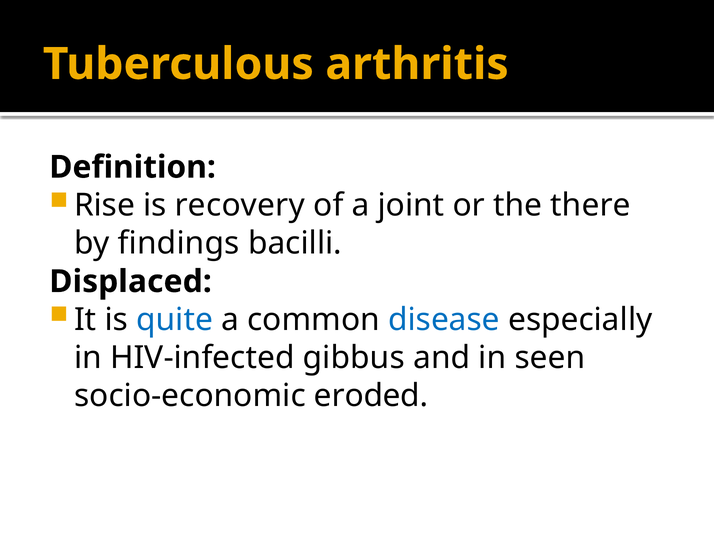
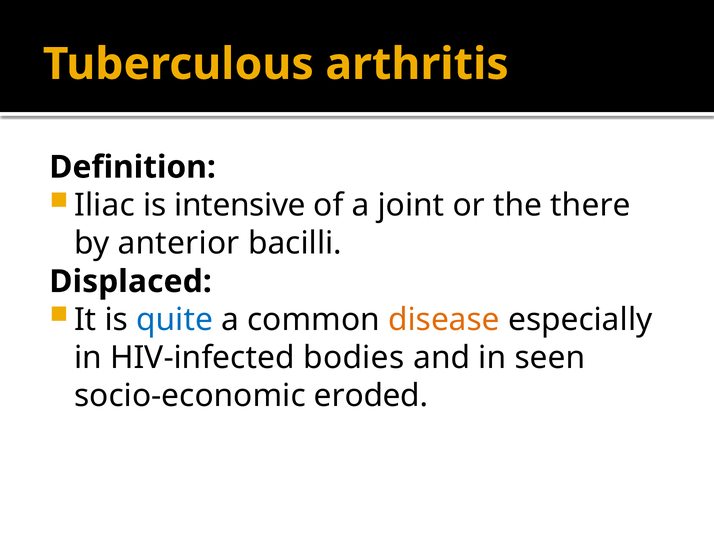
Rise: Rise -> Iliac (105, 205)
recovery: recovery -> intensive (240, 205)
findings: findings -> anterior (179, 243)
disease colour: blue -> orange (444, 319)
gibbus: gibbus -> bodies (354, 357)
